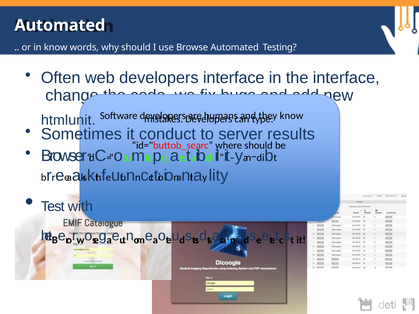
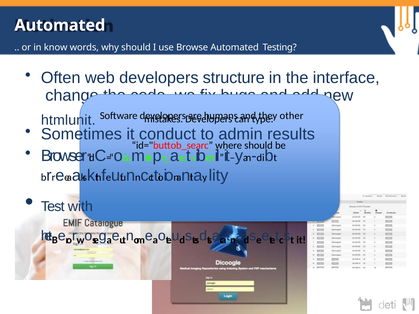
developers interface: interface -> structure (234, 78)
know: know -> other (292, 116)
server: server -> admin (241, 134)
